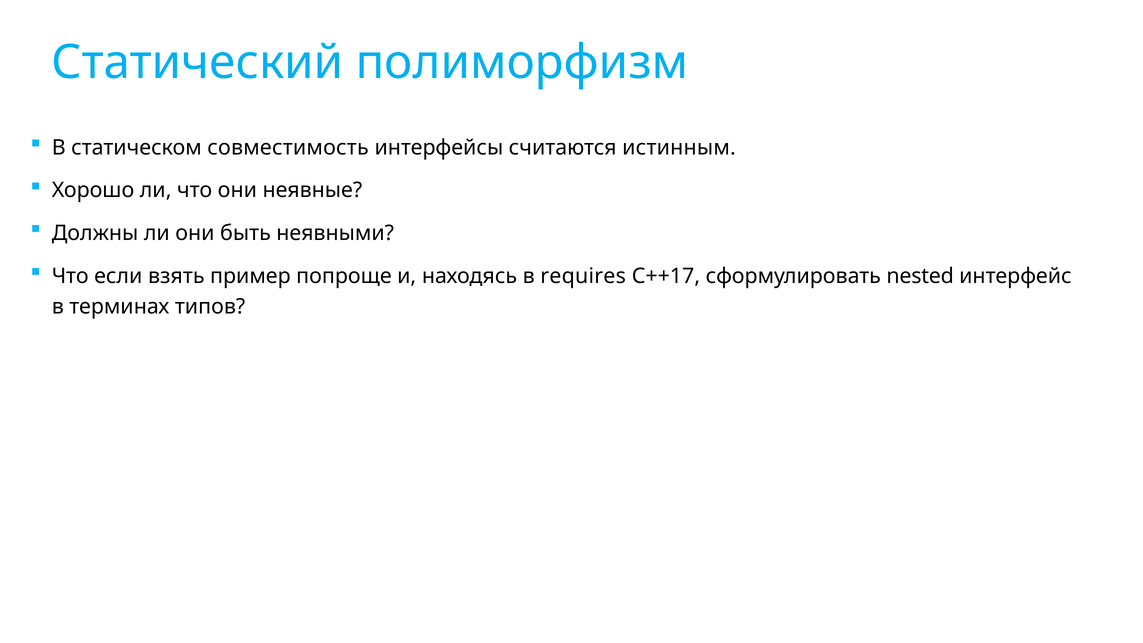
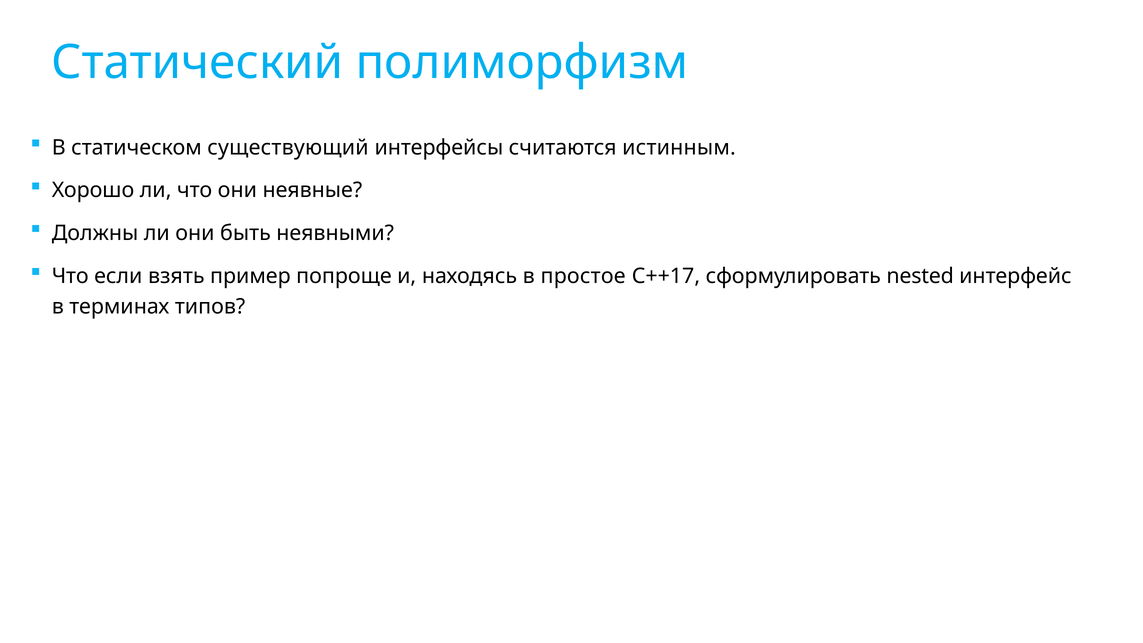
совместимость: совместимость -> существующий (288, 148)
requires: requires -> простое (583, 276)
